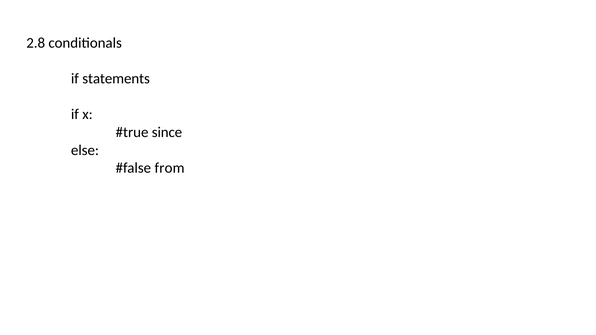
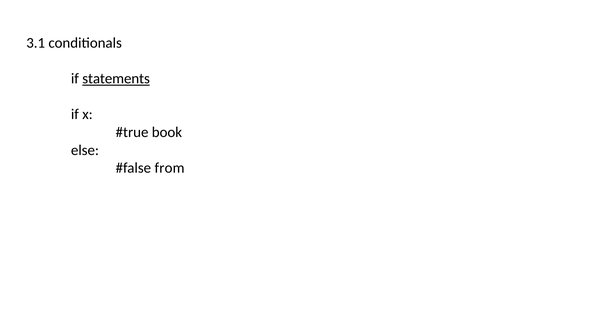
2.8: 2.8 -> 3.1 (36, 43)
statements underline: none -> present (116, 79)
since: since -> book (167, 132)
